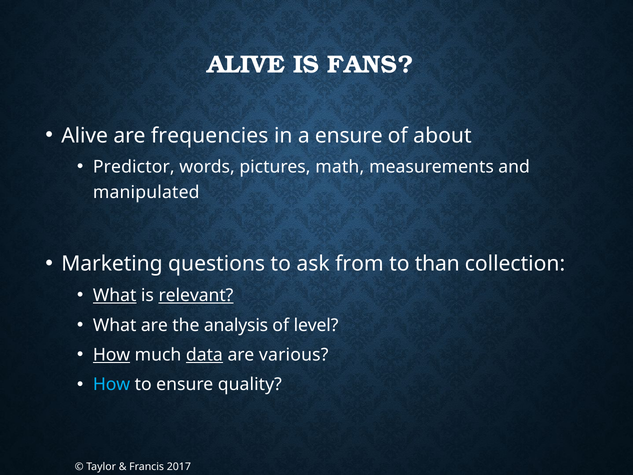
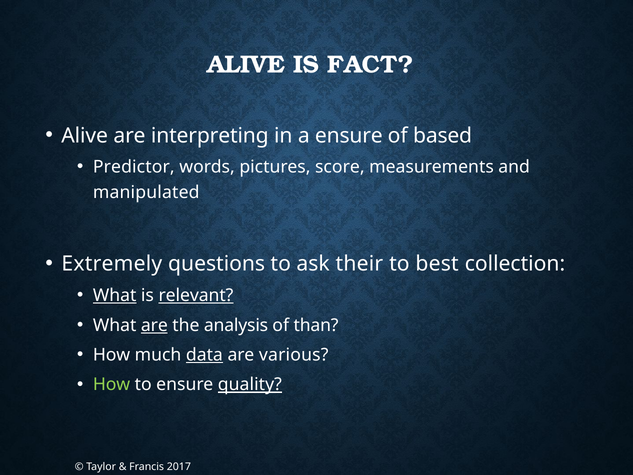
FANS: FANS -> FACT (371, 65)
frequencies: frequencies -> interpreting (210, 135)
about: about -> based (443, 135)
math: math -> score (340, 167)
Marketing: Marketing -> Extremely (112, 264)
from: from -> their (359, 264)
than: than -> best (437, 264)
are underline: none -> present (154, 325)
level: level -> than (316, 325)
How underline: present -> none (112, 355)
How colour: light blue -> light green (112, 384)
quality underline: none -> present (250, 384)
